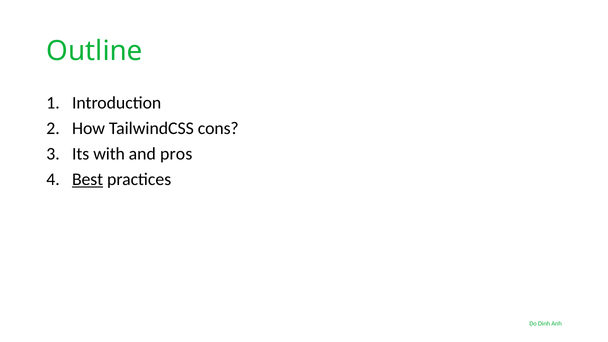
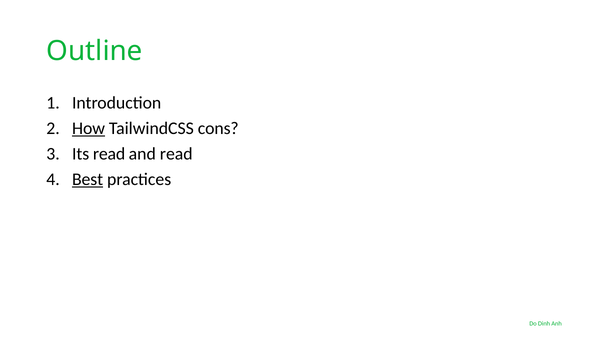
How underline: none -> present (89, 128)
Its with: with -> read (109, 154)
and pros: pros -> read (176, 154)
